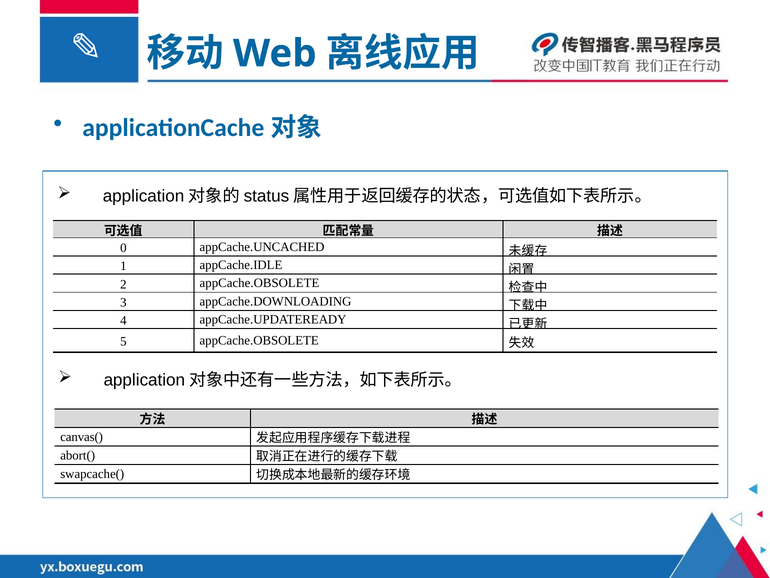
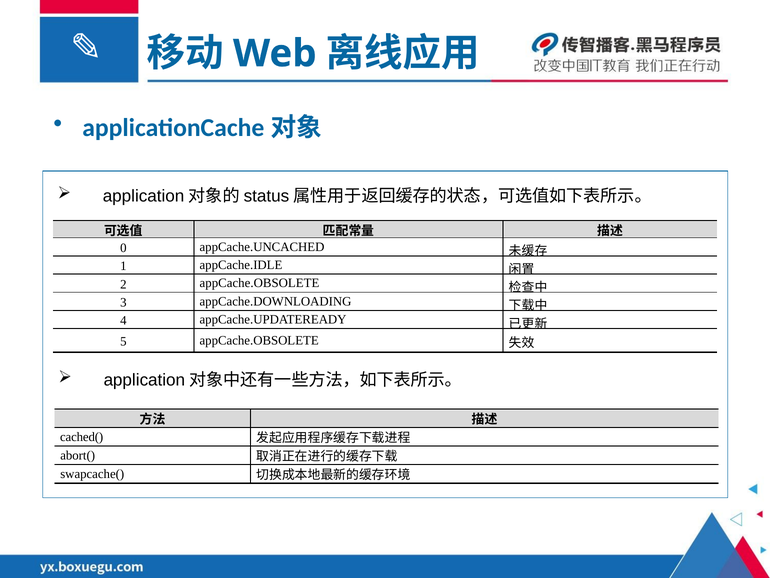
canvas(: canvas( -> cached( (82, 436)
